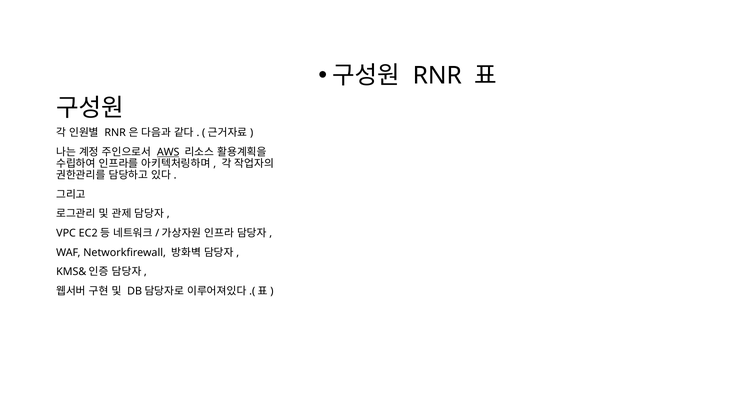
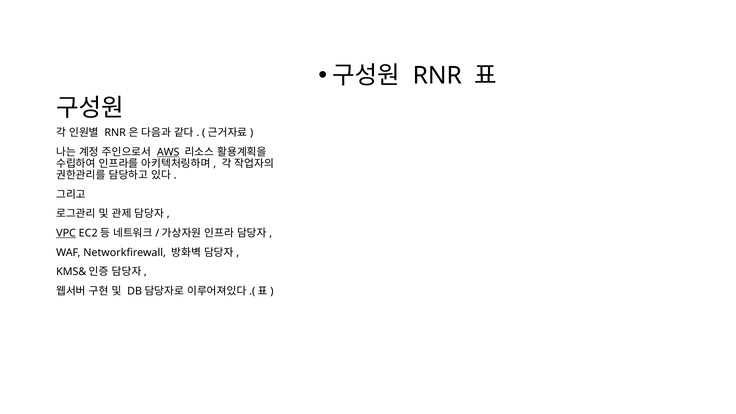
VPC underline: none -> present (66, 233)
